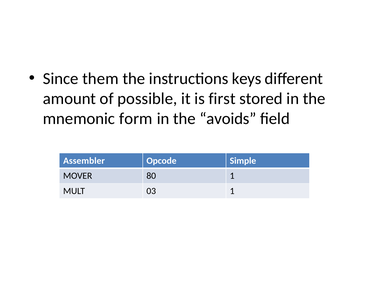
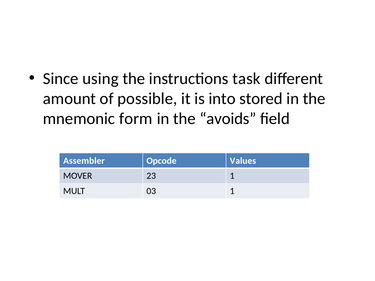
them: them -> using (100, 79)
keys: keys -> task (246, 79)
first: first -> into (222, 99)
Simple: Simple -> Values (243, 161)
80: 80 -> 23 (151, 176)
